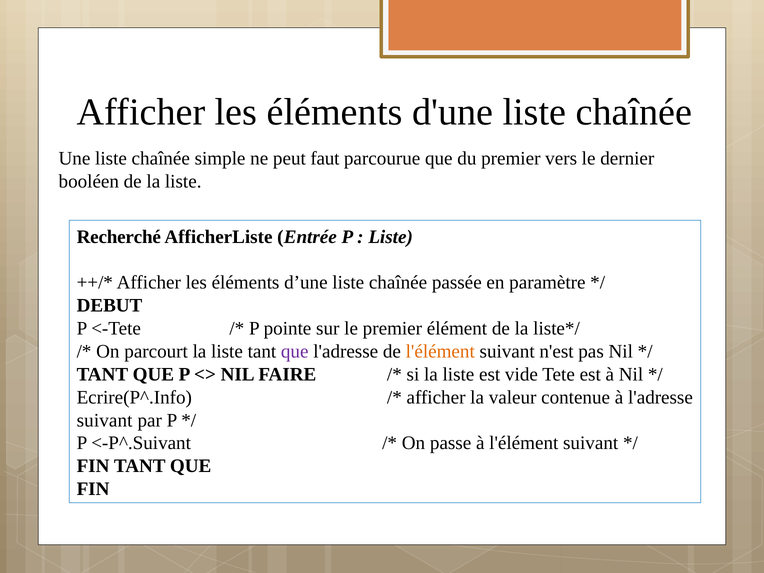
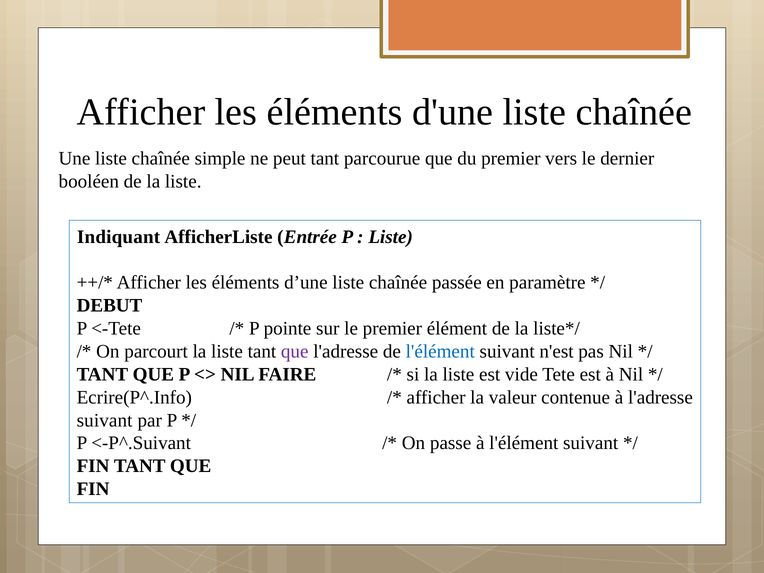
peut faut: faut -> tant (325, 159)
Recherché: Recherché -> Indiquant (119, 237)
l'élément colour: orange -> blue (440, 351)
